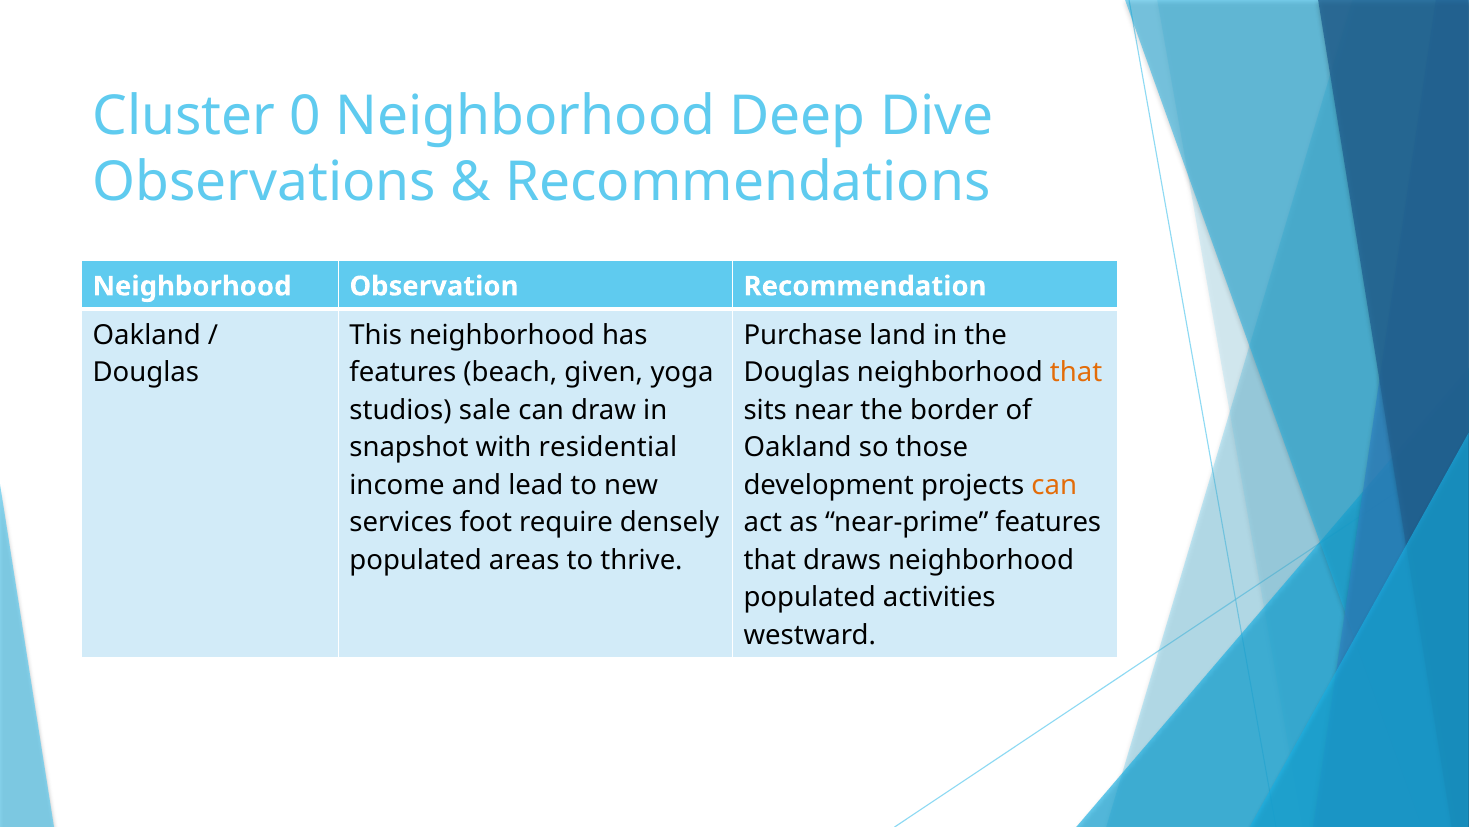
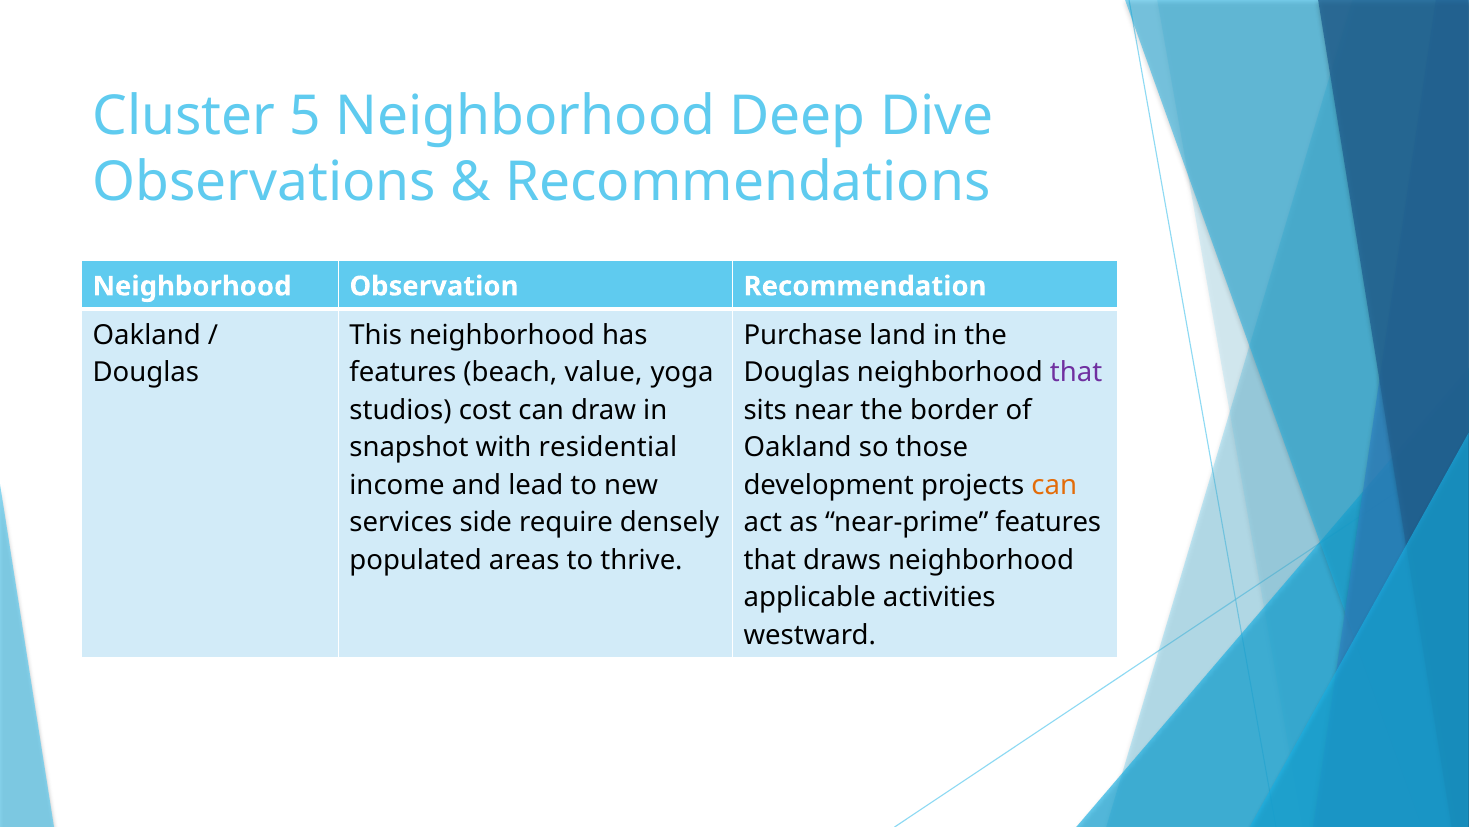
0: 0 -> 5 (306, 116)
given: given -> value (604, 372)
that colour: orange -> purple (1076, 372)
sale: sale -> cost (485, 410)
foot: foot -> side (486, 522)
populated: populated -> applicable (810, 597)
